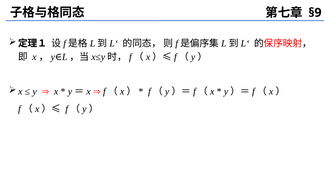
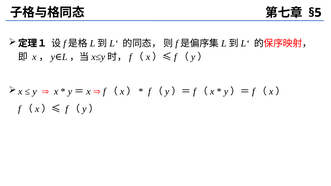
§9: §9 -> §5 (315, 13)
